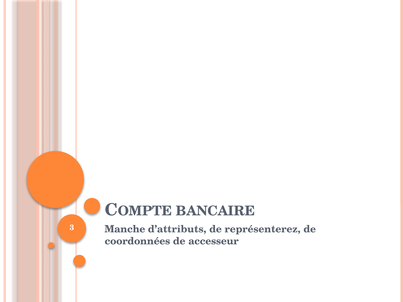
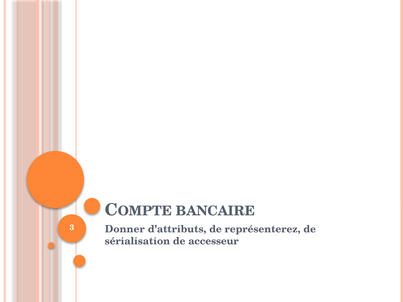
Manche: Manche -> Donner (125, 229)
coordonnées: coordonnées -> sérialisation (137, 241)
